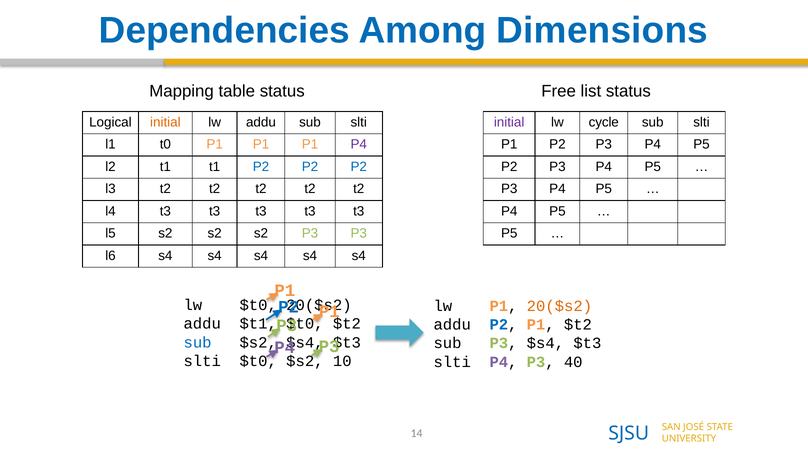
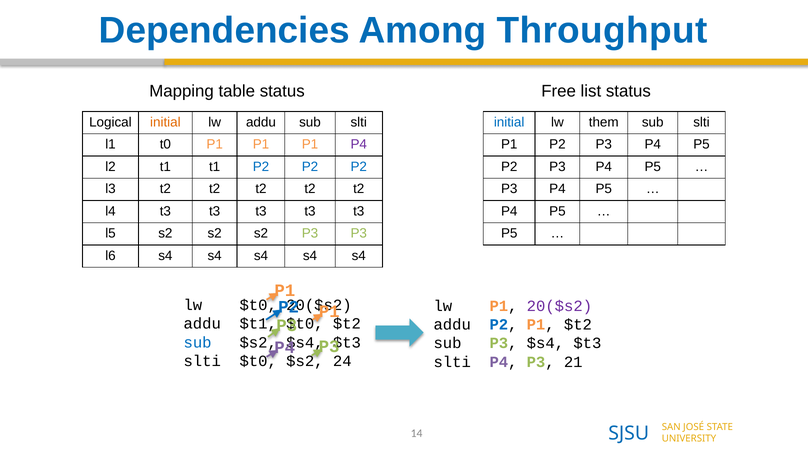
Dimensions: Dimensions -> Throughput (602, 30)
initial colour: purple -> blue (509, 122)
cycle: cycle -> them (604, 122)
20($s2 colour: orange -> purple (559, 306)
10: 10 -> 24 (342, 361)
40: 40 -> 21 (573, 361)
